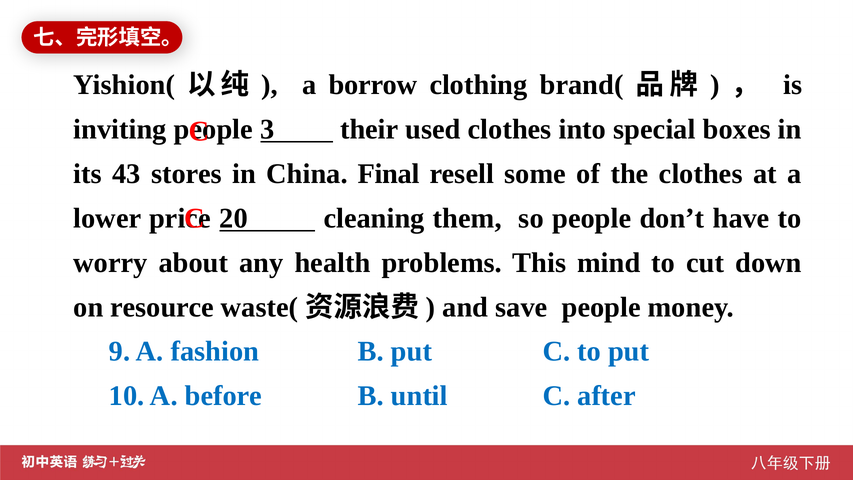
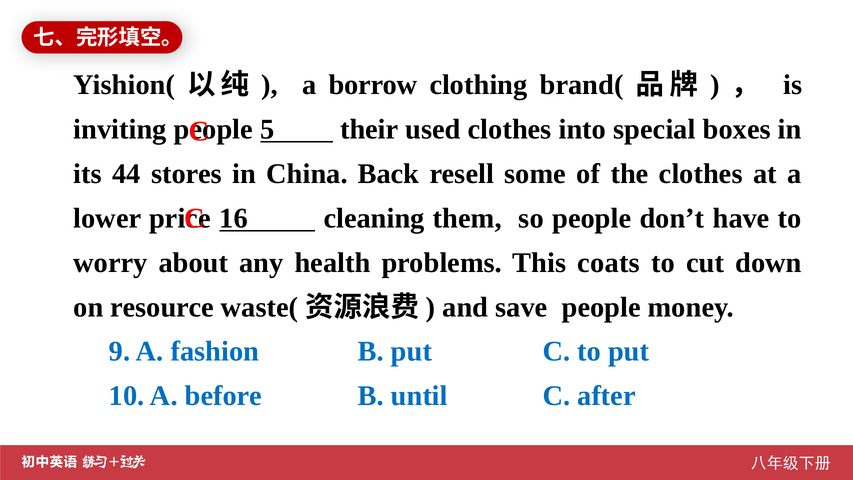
3: 3 -> 5 (267, 129)
43: 43 -> 44 (126, 174)
Final: Final -> Back (388, 174)
20: 20 -> 16 (234, 218)
mind: mind -> coats (609, 263)
